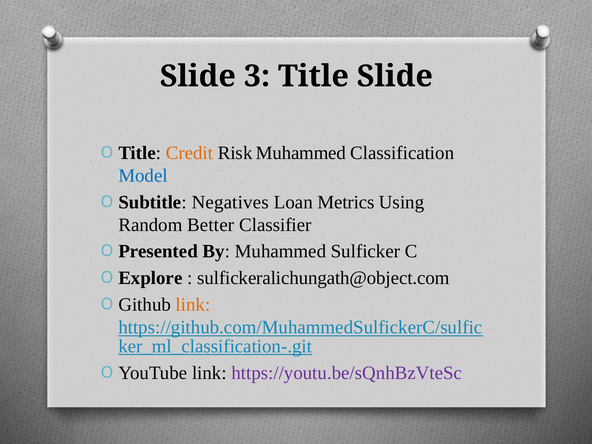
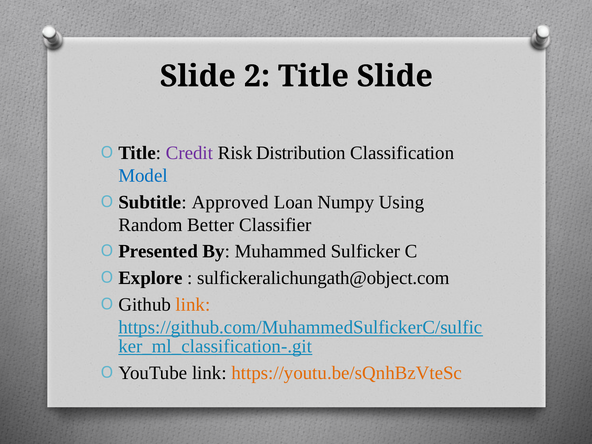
3: 3 -> 2 (257, 76)
Credit colour: orange -> purple (189, 153)
Risk Muhammed: Muhammed -> Distribution (301, 153)
Negatives: Negatives -> Approved (230, 202)
Metrics: Metrics -> Numpy (346, 202)
https://youtu.be/sQnhBzVteSc colour: purple -> orange (347, 373)
